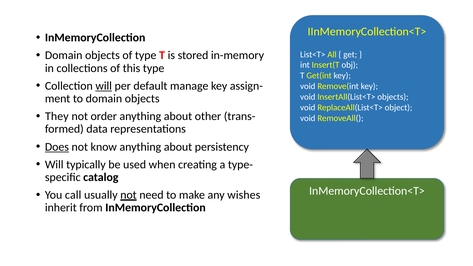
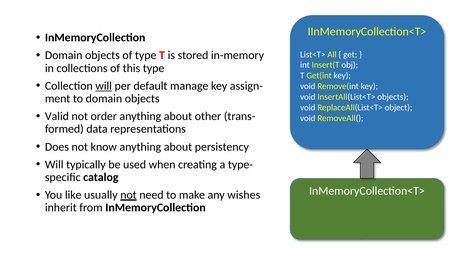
They: They -> Valid (57, 116)
Does underline: present -> none (57, 147)
call: call -> like (73, 195)
